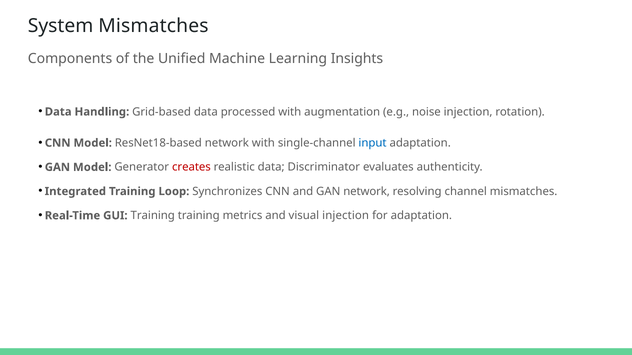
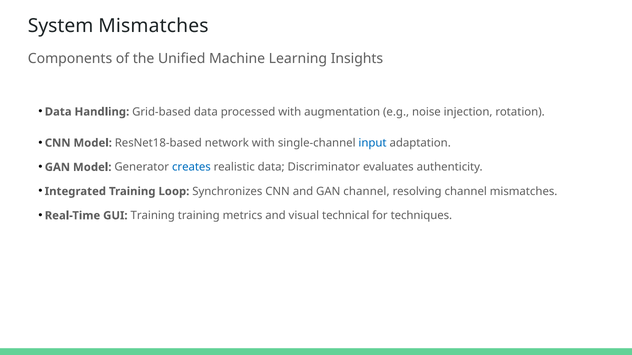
creates colour: red -> blue (191, 167)
GAN network: network -> channel (366, 192)
visual injection: injection -> technical (346, 216)
for adaptation: adaptation -> techniques (421, 216)
